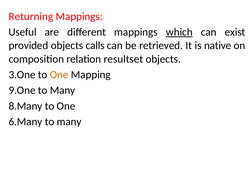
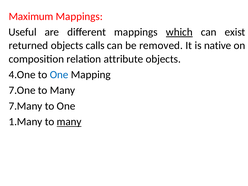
Returning: Returning -> Maximum (31, 16)
provided: provided -> returned (28, 46)
retrieved: retrieved -> removed (161, 46)
resultset: resultset -> attribute (123, 59)
3.One: 3.One -> 4.One (22, 75)
One colour: orange -> blue (59, 75)
9.One: 9.One -> 7.One (22, 90)
8.Many: 8.Many -> 7.Many (26, 106)
6.Many: 6.Many -> 1.Many (26, 122)
many underline: none -> present (69, 122)
